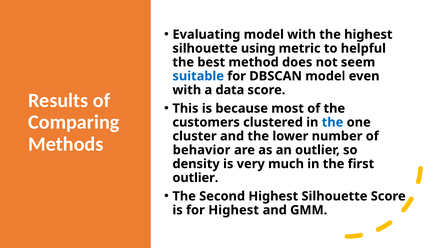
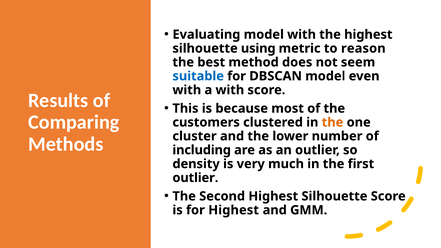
helpful: helpful -> reason (363, 48)
a data: data -> with (230, 90)
the colour: blue -> orange (333, 122)
behavior: behavior -> including (202, 150)
